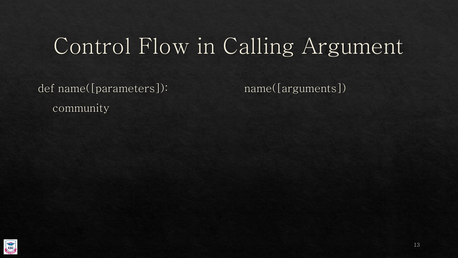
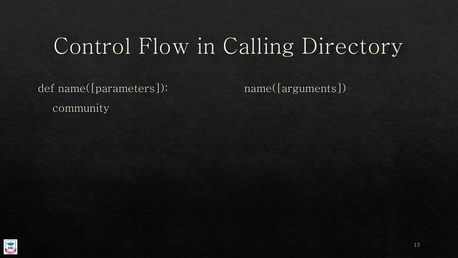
Argument: Argument -> Directory (353, 46)
